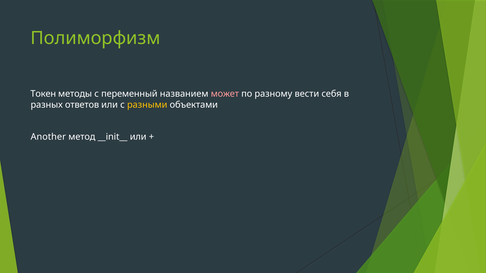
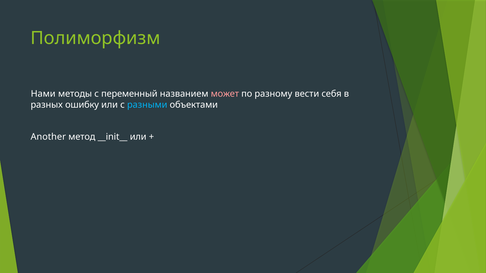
Токен: Токен -> Нами (43, 94)
ответов: ответов -> ошибку (82, 105)
разными colour: yellow -> light blue (147, 105)
